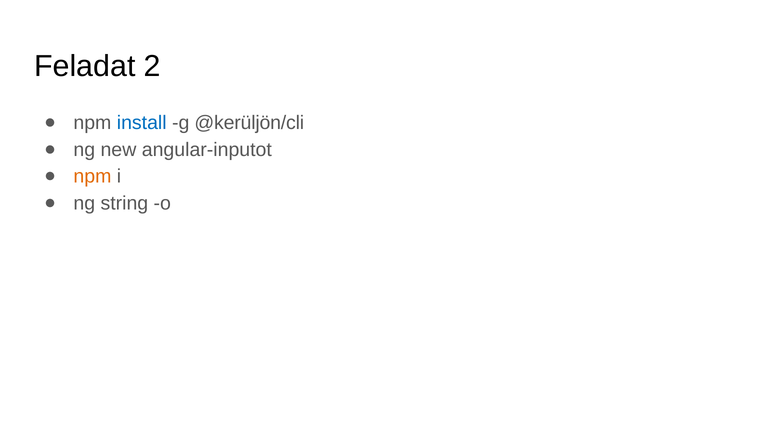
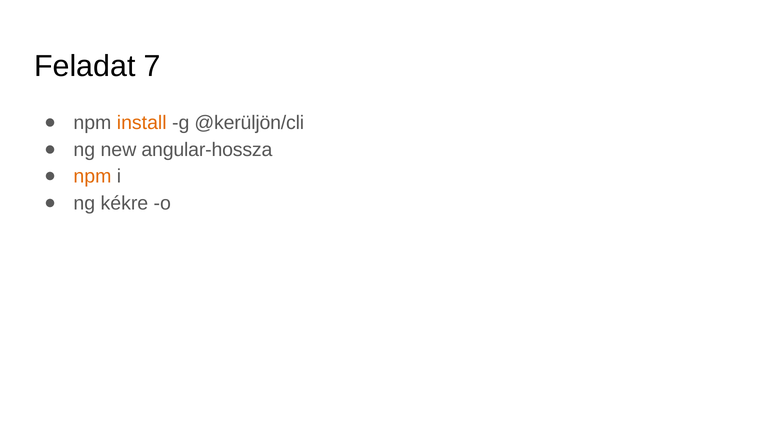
2: 2 -> 7 (152, 66)
install colour: blue -> orange (142, 123)
angular-inputot: angular-inputot -> angular-hossza (207, 150)
string: string -> kékre (124, 204)
